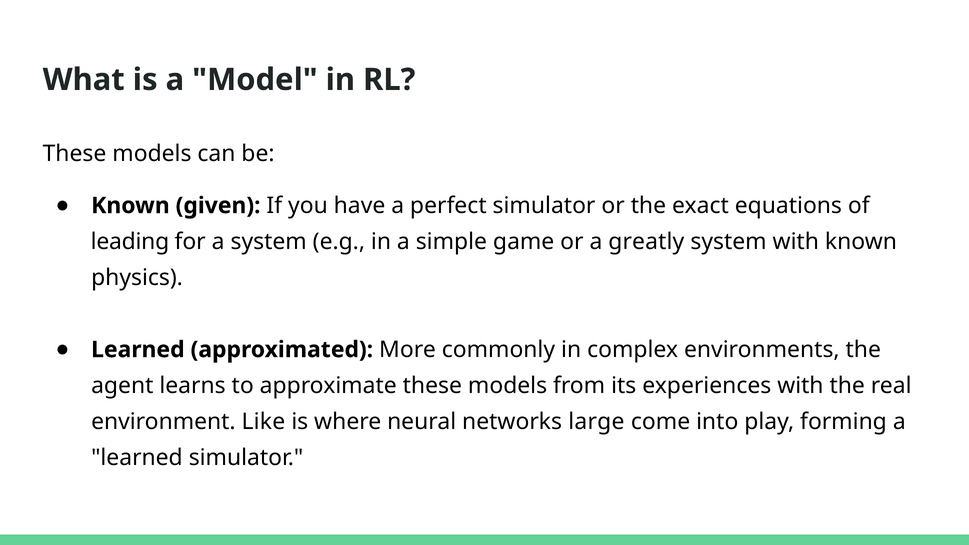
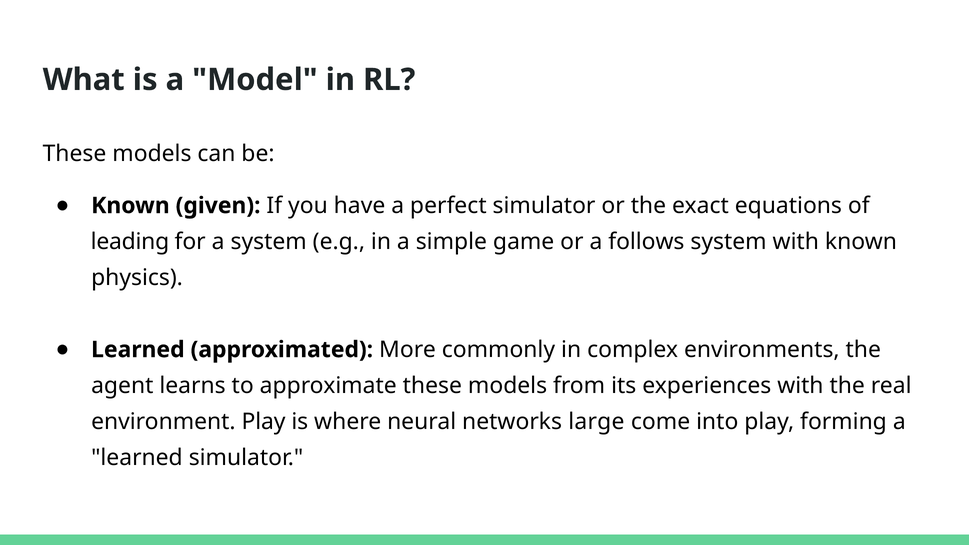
greatly: greatly -> follows (646, 242)
environment Like: Like -> Play (264, 422)
